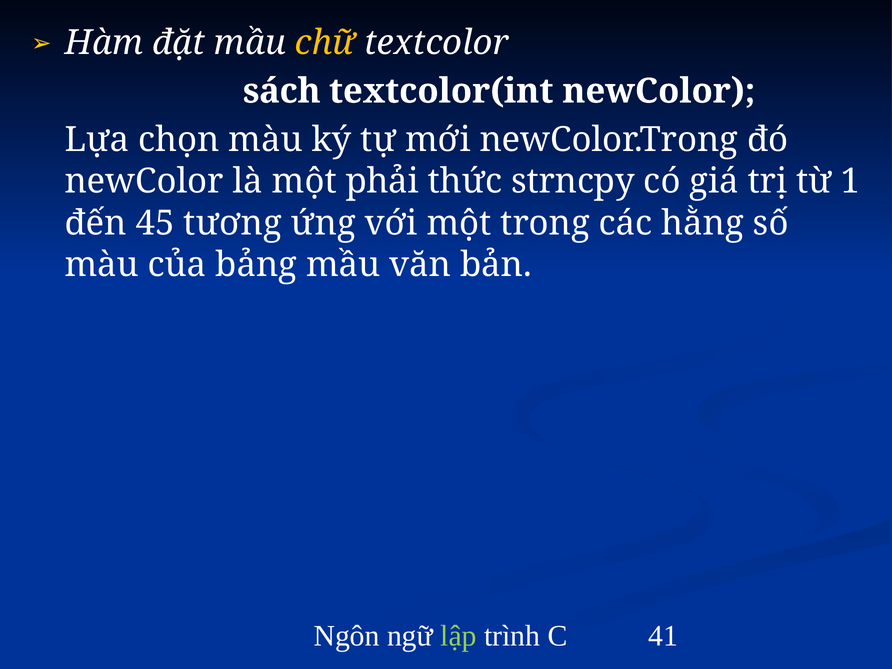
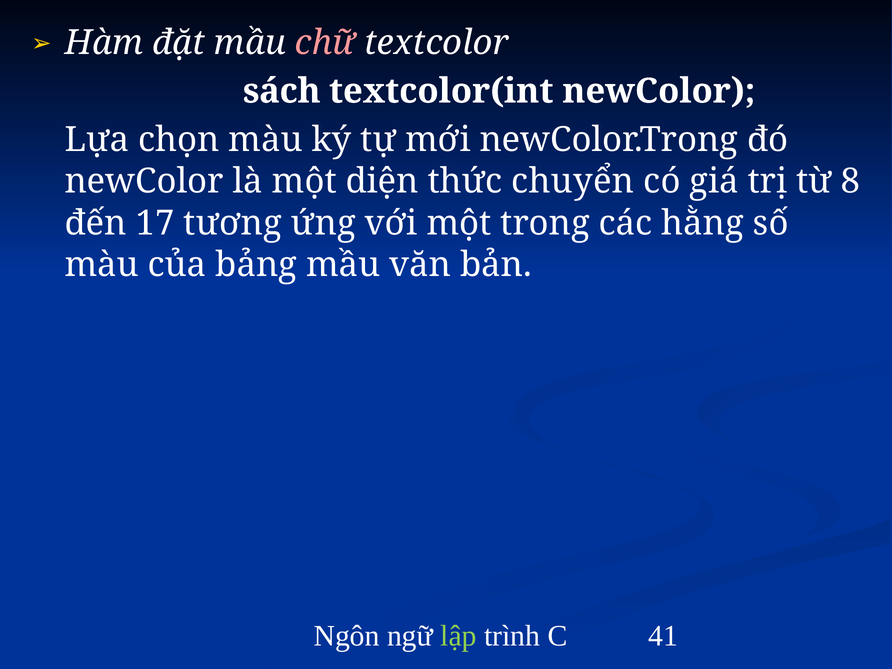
chữ colour: yellow -> pink (325, 43)
phải: phải -> diện (382, 181)
strncpy: strncpy -> chuyển (573, 181)
1: 1 -> 8 (851, 181)
45: 45 -> 17 (155, 223)
